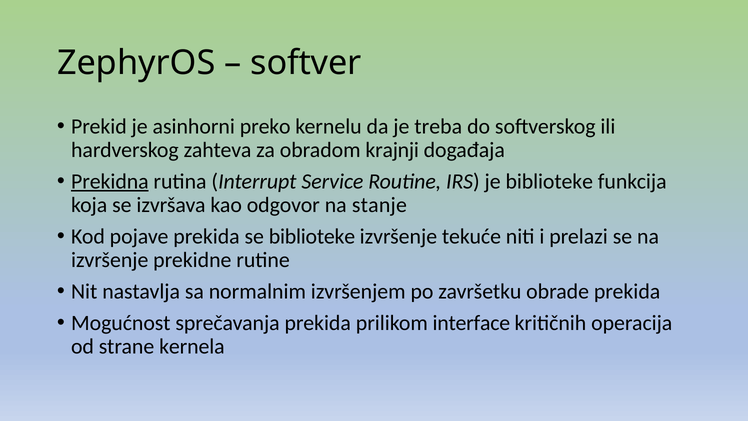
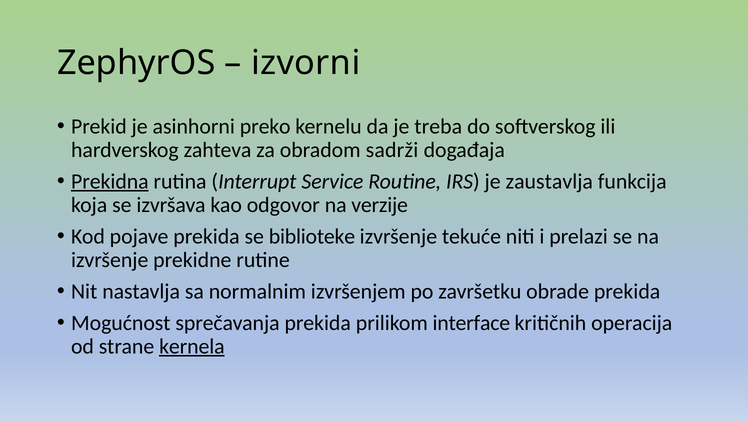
softver: softver -> izvorni (306, 63)
krajnji: krajnji -> sadrži (392, 150)
je biblioteke: biblioteke -> zaustavlja (549, 181)
stanje: stanje -> verzije (380, 205)
kernela underline: none -> present (192, 346)
